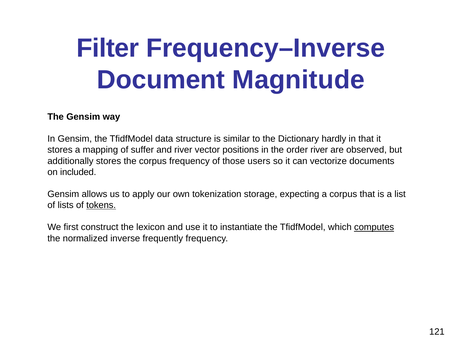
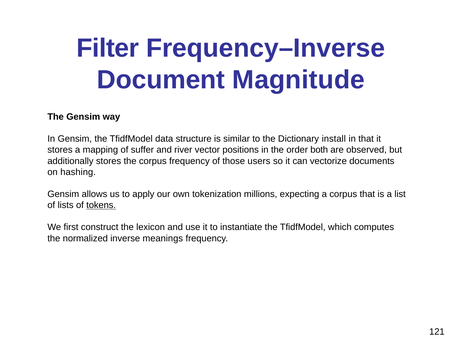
hardly: hardly -> install (334, 139)
order river: river -> both (319, 150)
included: included -> hashing (78, 172)
storage: storage -> millions (261, 194)
computes underline: present -> none (374, 227)
frequently: frequently -> meanings (163, 238)
